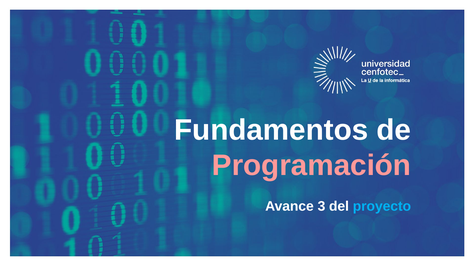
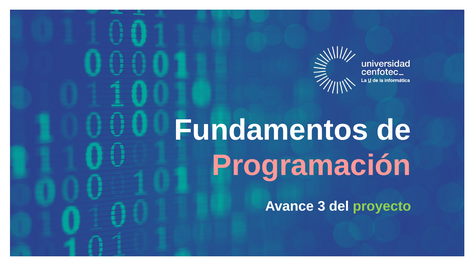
proyecto colour: light blue -> light green (382, 207)
